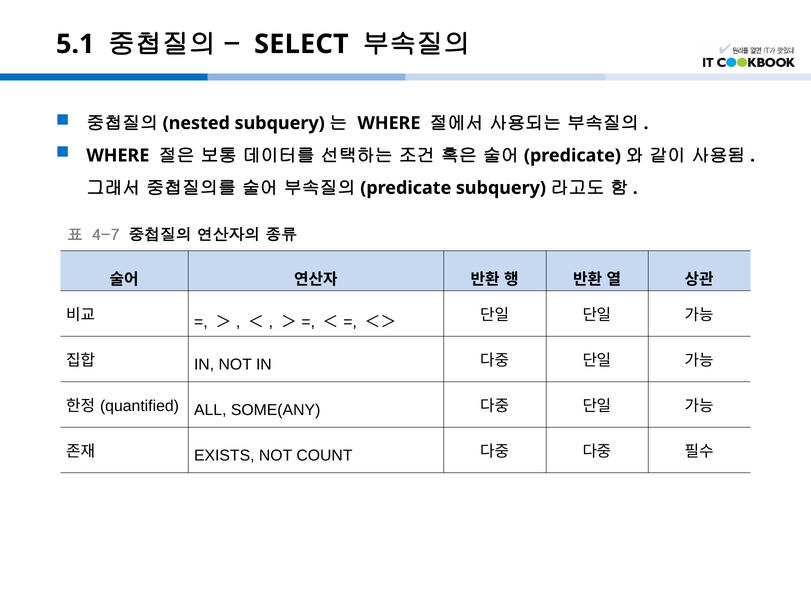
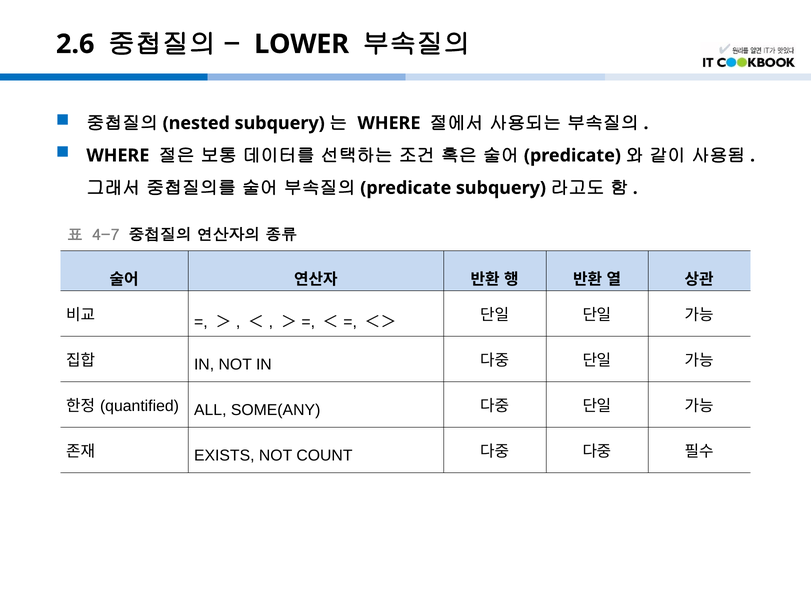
5.1: 5.1 -> 2.6 (75, 44)
SELECT: SELECT -> LOWER (302, 44)
